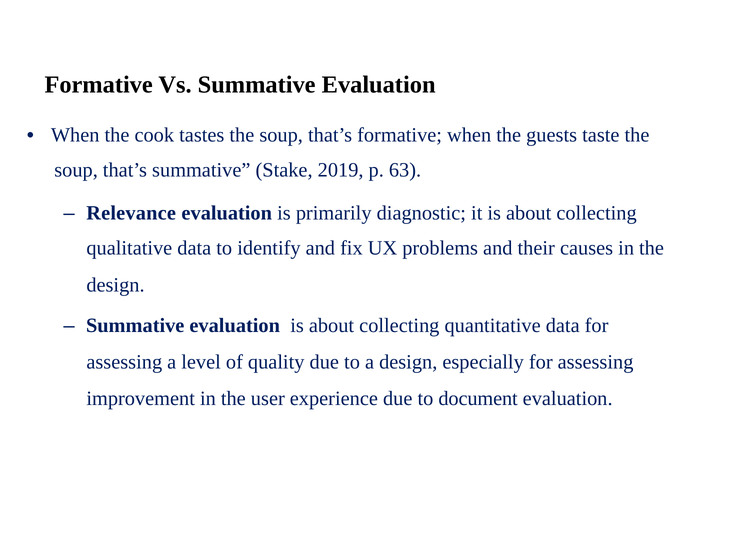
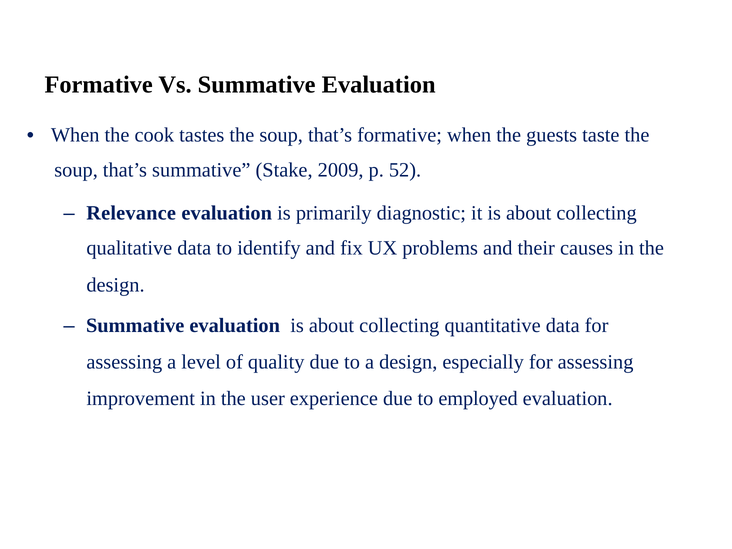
2019: 2019 -> 2009 (341, 170)
63: 63 -> 52 (405, 170)
document: document -> employed (478, 399)
